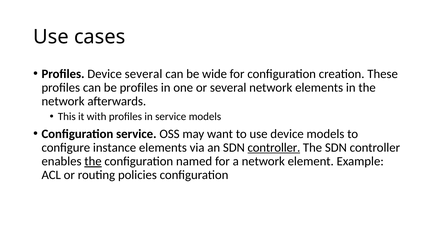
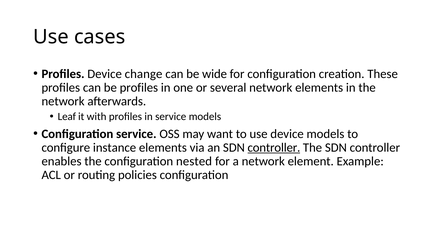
Device several: several -> change (144, 74)
This: This -> Leaf (67, 116)
the underline: present -> none (93, 161)
named: named -> nested (194, 161)
